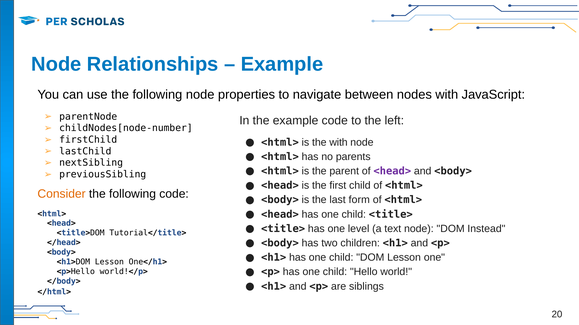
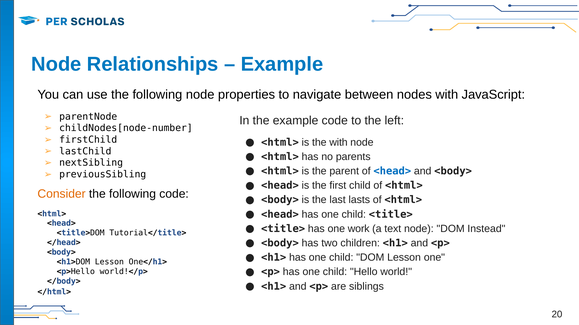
<head> colour: purple -> blue (392, 171)
form: form -> lasts (359, 200)
level: level -> work (359, 229)
